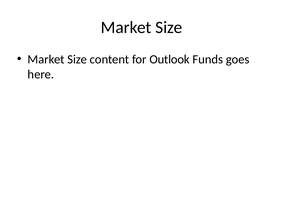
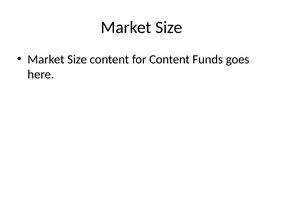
for Outlook: Outlook -> Content (170, 59)
